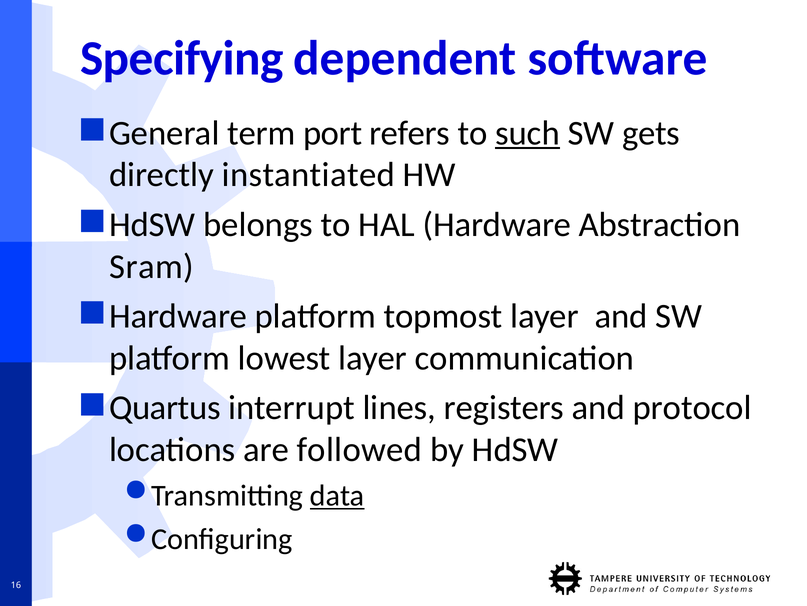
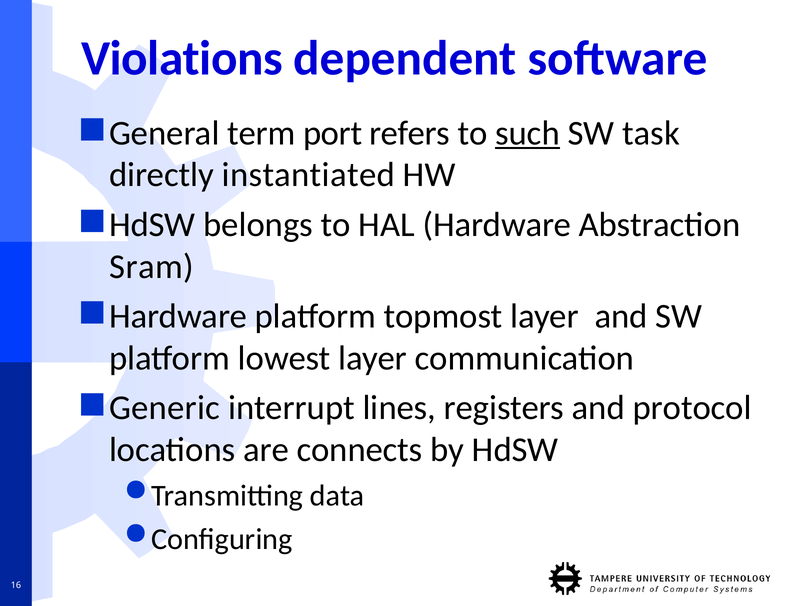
Specifying: Specifying -> Violations (182, 58)
gets: gets -> task (651, 133)
Quartus: Quartus -> Generic (165, 408)
followed: followed -> connects (360, 449)
data underline: present -> none (337, 495)
